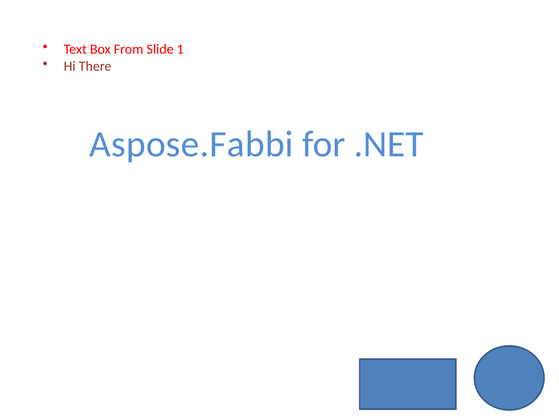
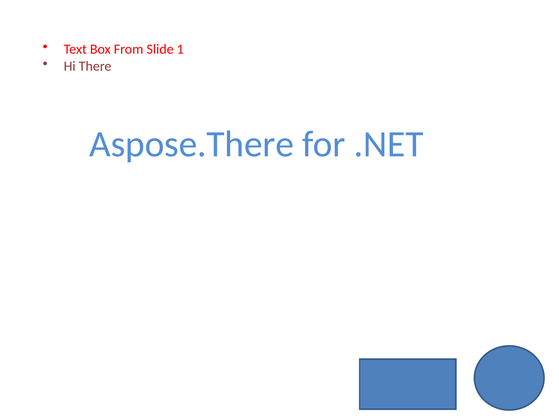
Aspose.Fabbi: Aspose.Fabbi -> Aspose.There (192, 144)
